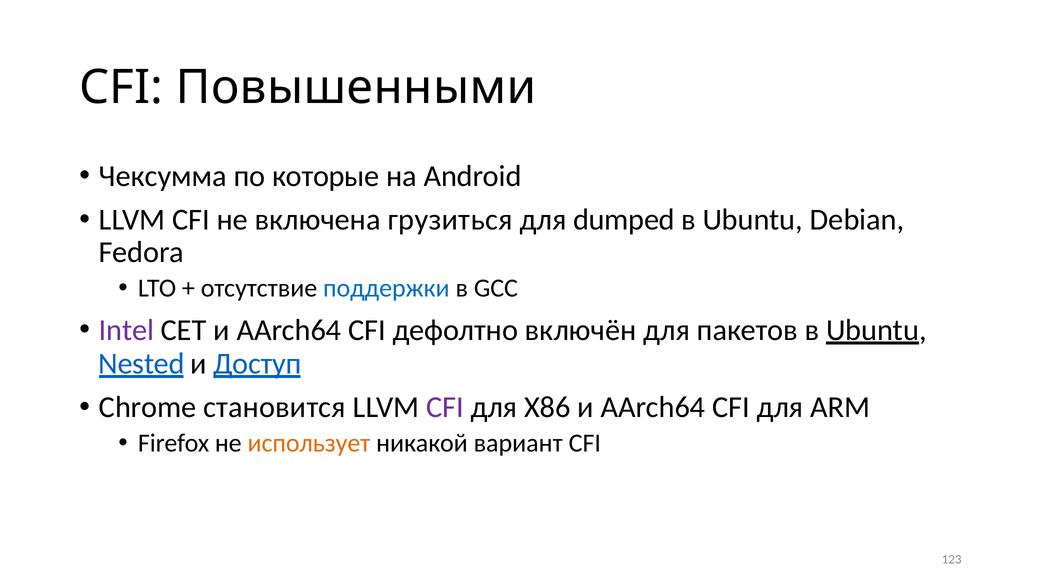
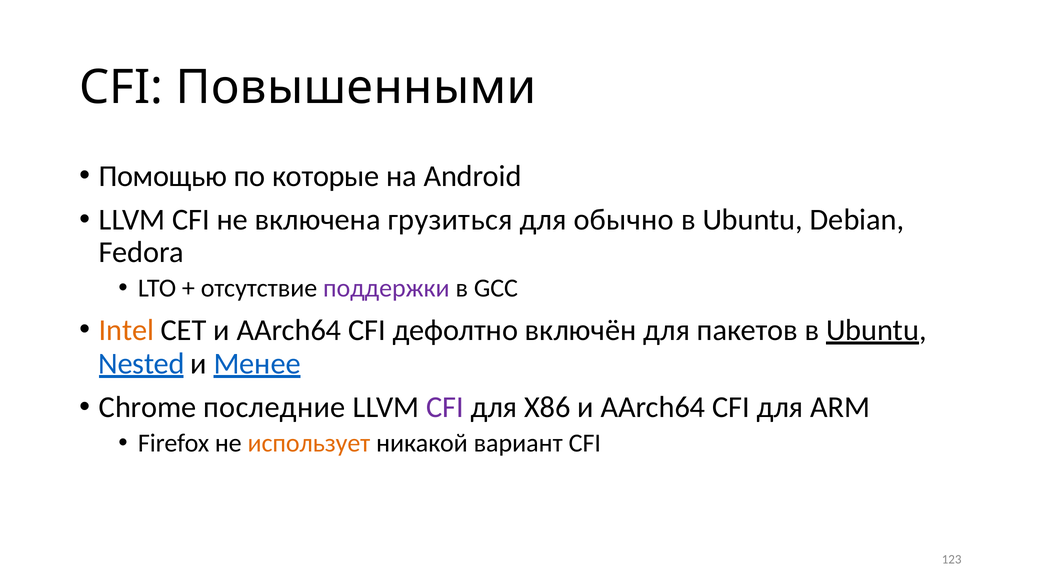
Чексумма: Чексумма -> Помощью (163, 176)
dumped: dumped -> обычно (624, 220)
поддержки colour: blue -> purple (386, 288)
Intel colour: purple -> orange (126, 330)
Доступ: Доступ -> Менее (257, 363)
становится: становится -> последние (274, 407)
